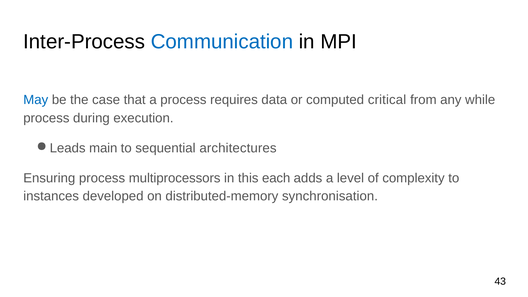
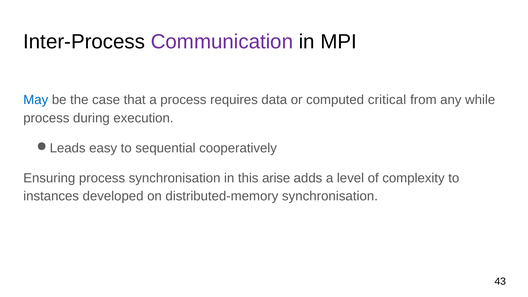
Communication colour: blue -> purple (222, 42)
main: main -> easy (103, 148)
architectures: architectures -> cooperatively (238, 148)
process multiprocessors: multiprocessors -> synchronisation (175, 178)
each: each -> arise (276, 178)
